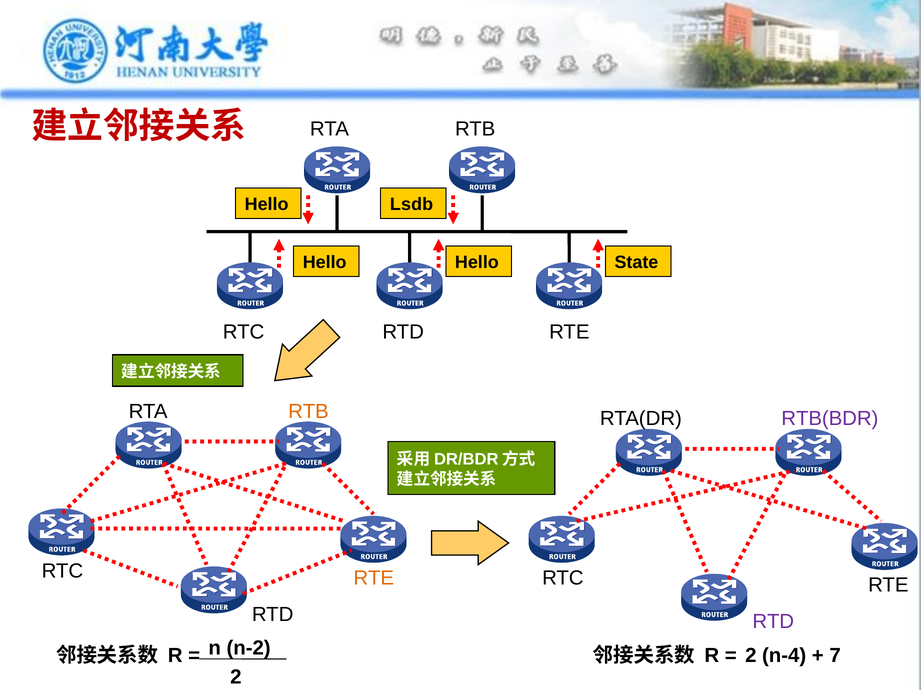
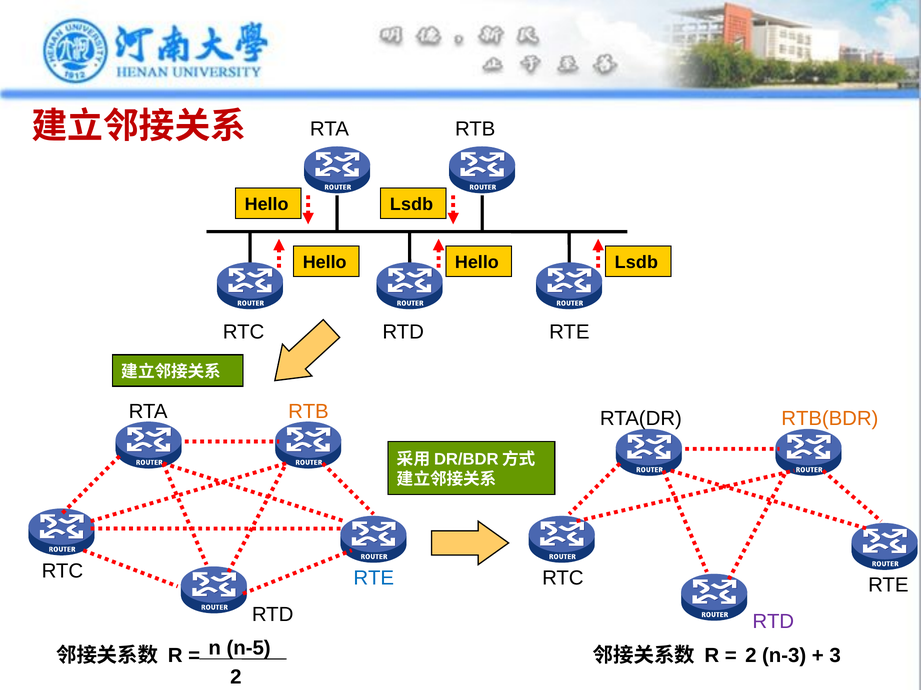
Hello Hello State: State -> Lsdb (636, 263)
RTB(BDR colour: purple -> orange (830, 419)
RTE colour: orange -> blue (374, 579)
n-4: n-4 -> n-3 (784, 656)
7: 7 -> 3 (835, 656)
n-2: n-2 -> n-5 (249, 649)
